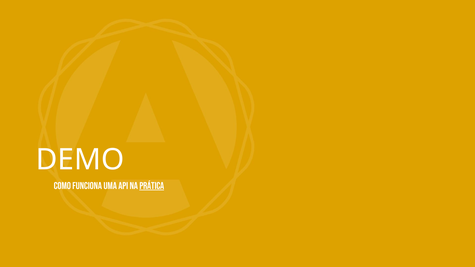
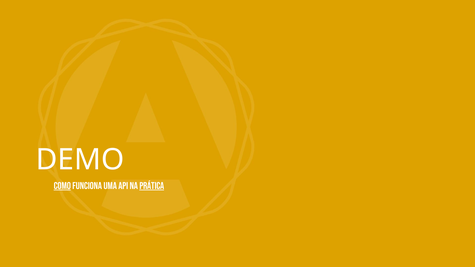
Como underline: none -> present (62, 186)
